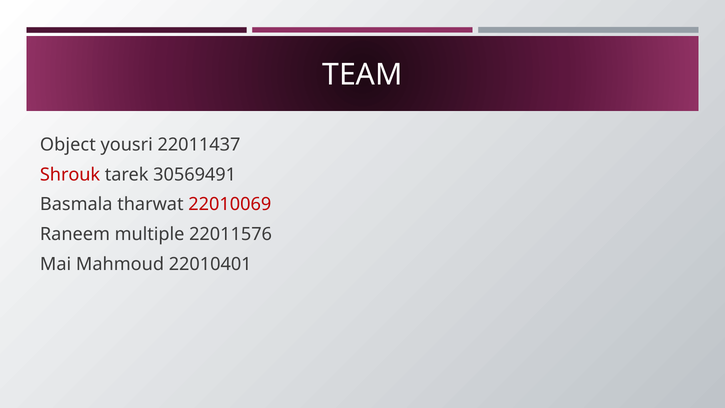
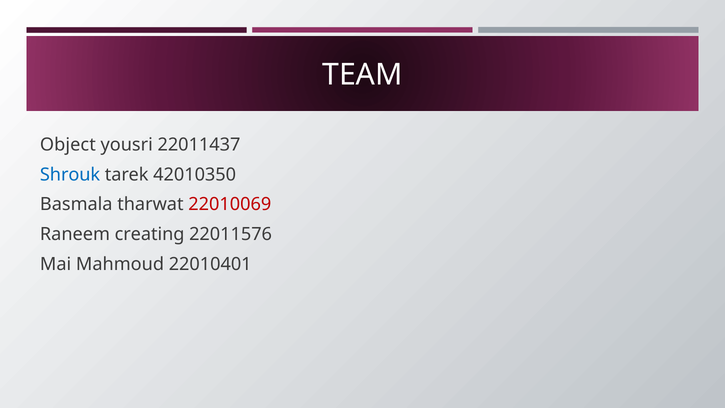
Shrouk colour: red -> blue (70, 174)
30569491: 30569491 -> 42010350 (195, 174)
multiple: multiple -> creating (150, 234)
